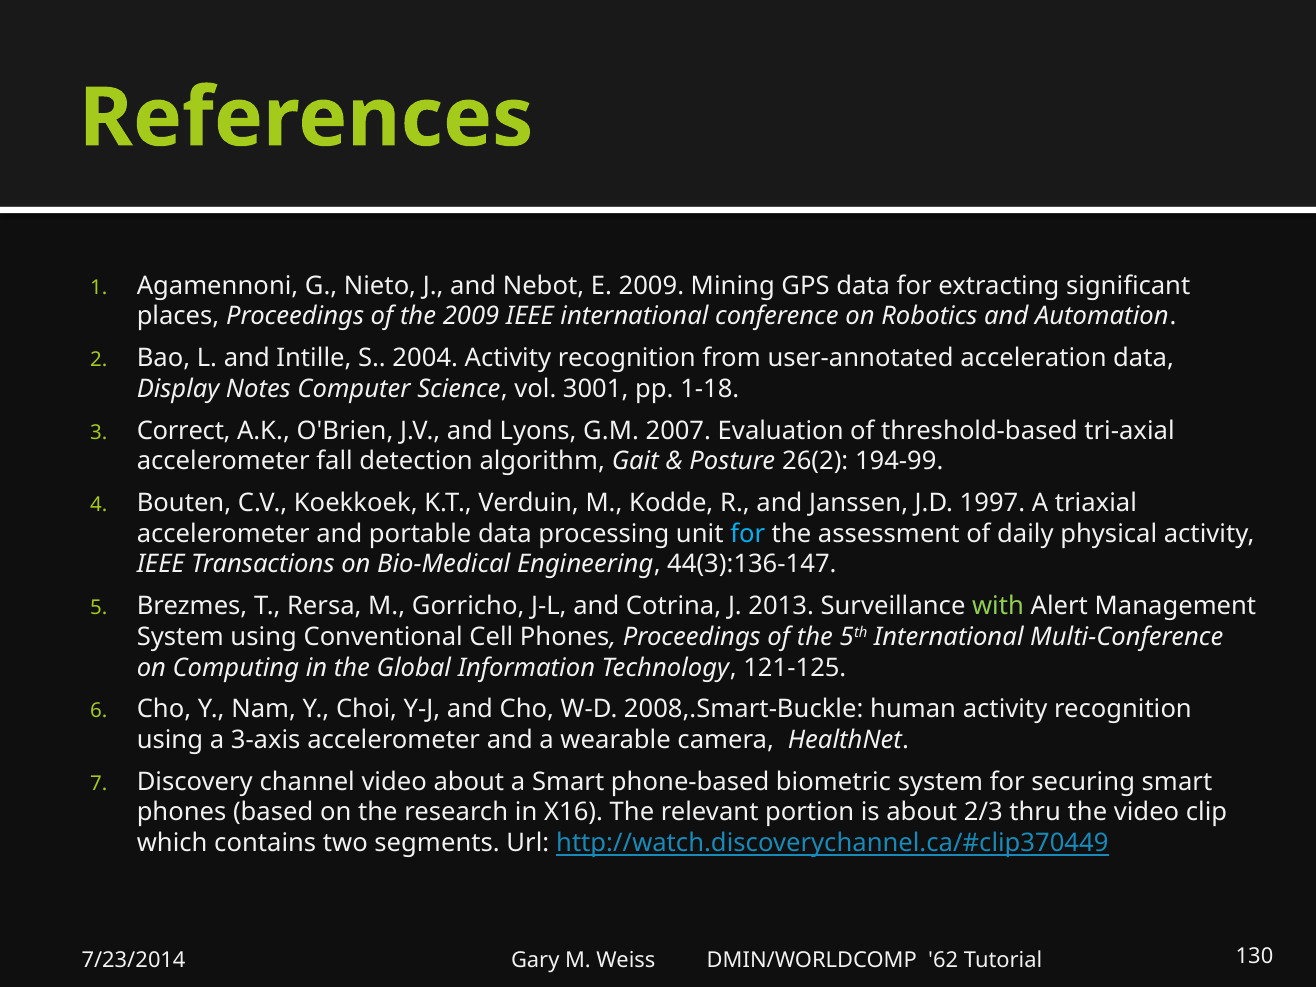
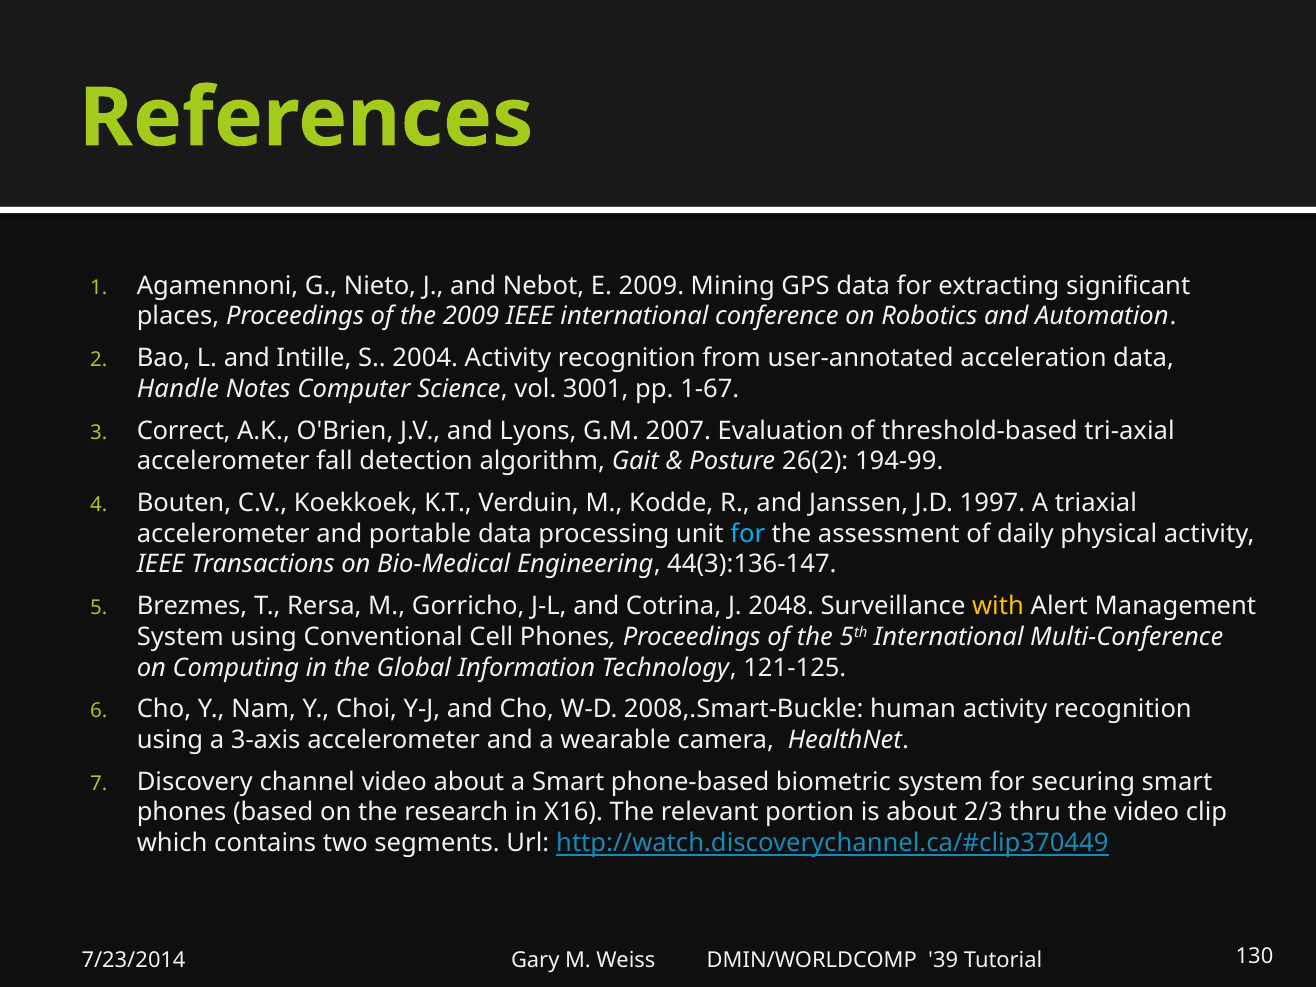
Display: Display -> Handle (178, 389)
1-18: 1-18 -> 1-67 (710, 389)
2013: 2013 -> 2048 (781, 606)
with colour: light green -> yellow (998, 606)
62: 62 -> 39 (943, 960)
